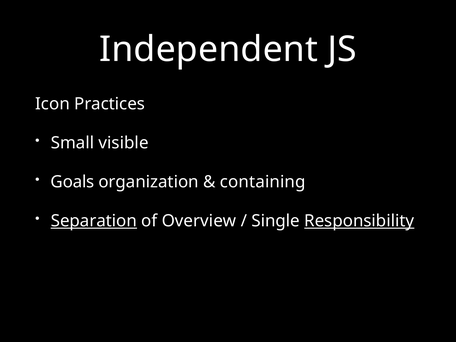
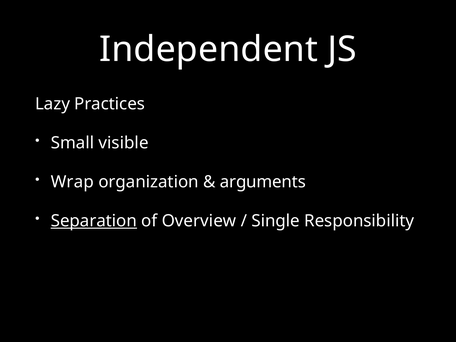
Icon: Icon -> Lazy (53, 104)
Goals: Goals -> Wrap (72, 182)
containing: containing -> arguments (263, 182)
Responsibility underline: present -> none (359, 221)
